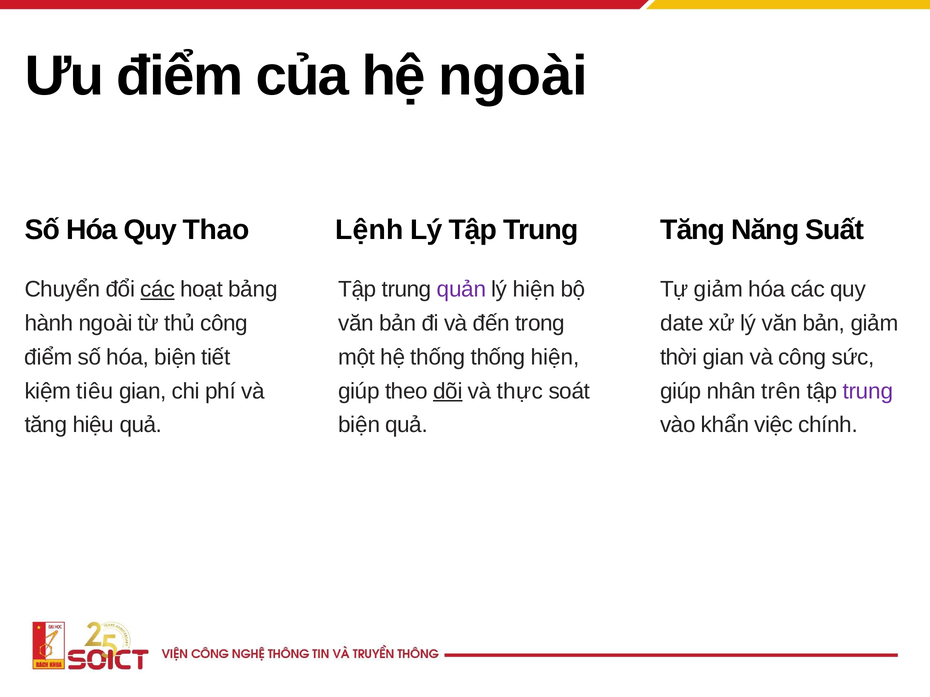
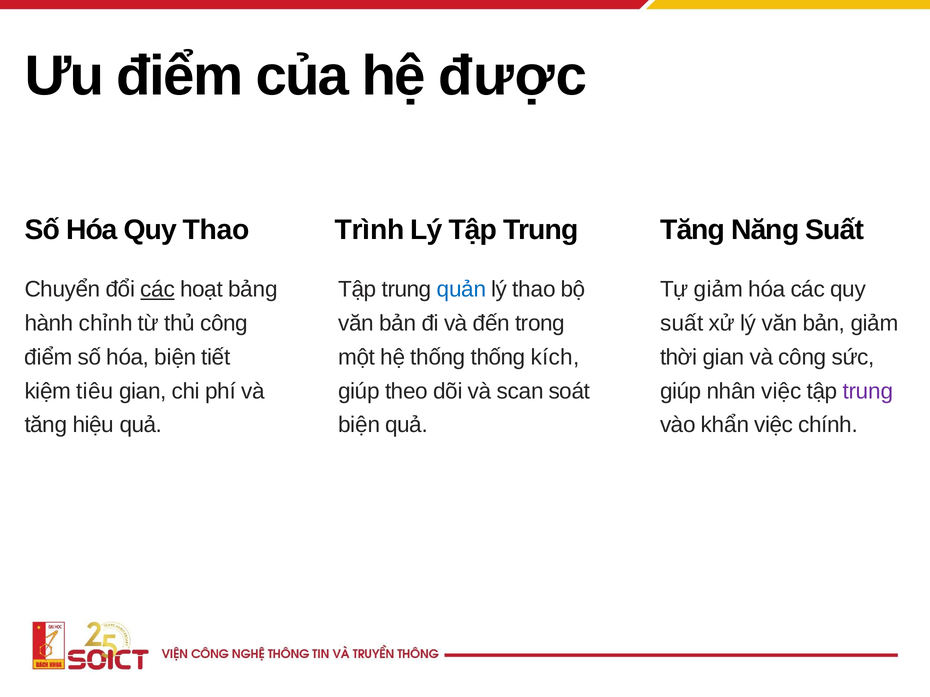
hệ ngoài: ngoài -> được (513, 76)
Lệnh: Lệnh -> Trình (370, 230)
quản colour: purple -> blue (462, 290)
lý hiện: hiện -> thao (534, 290)
hành ngoài: ngoài -> chỉnh (106, 324)
date: date -> suất (682, 324)
thống hiện: hiện -> kích (555, 357)
dõi underline: present -> none (448, 391)
thực: thực -> scan (520, 391)
nhân trên: trên -> việc (781, 391)
